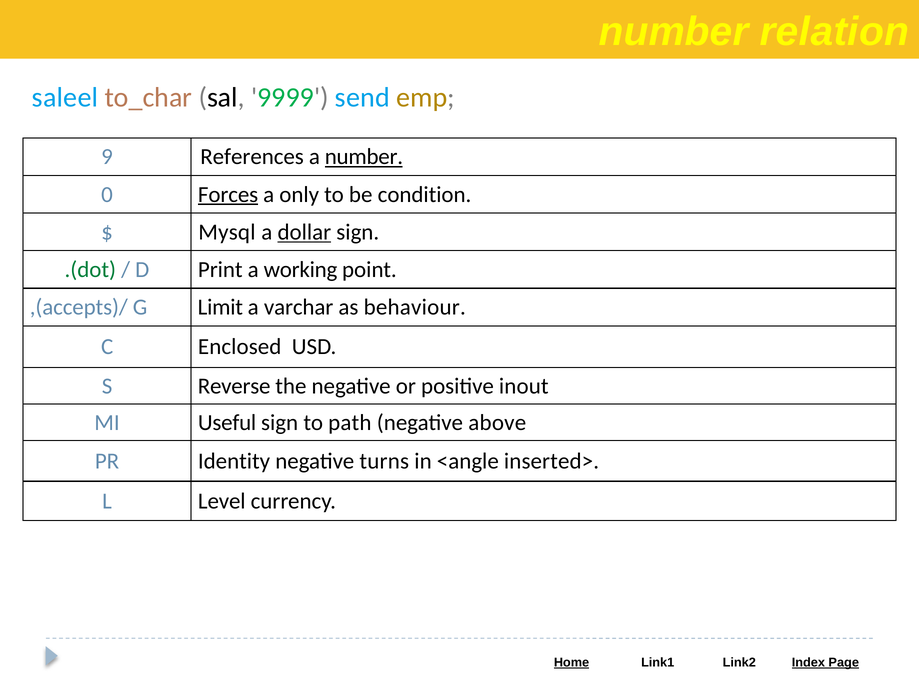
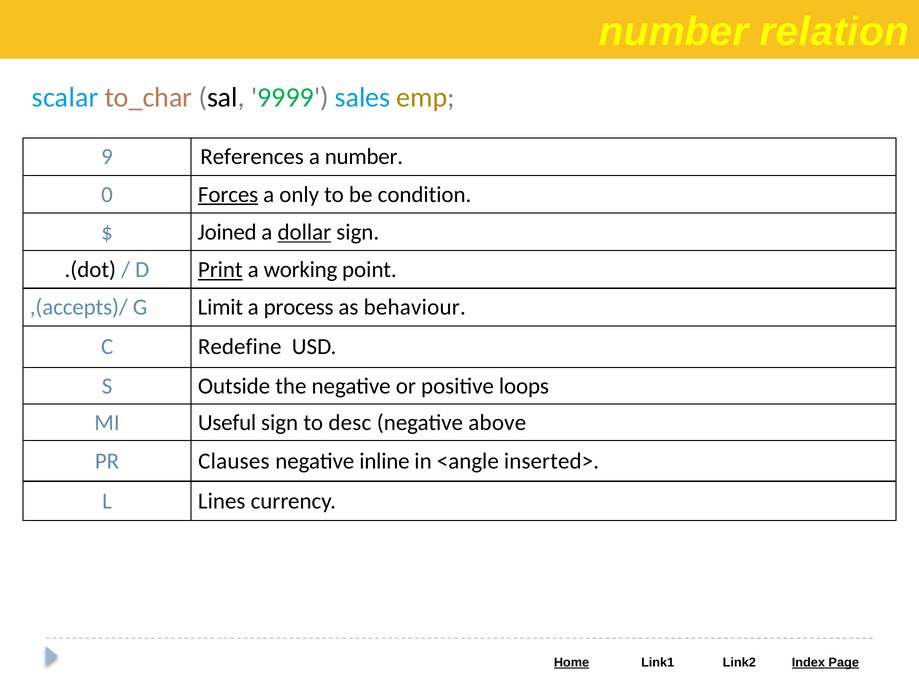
saleel: saleel -> scalar (65, 97)
send: send -> sales (363, 97)
number underline: present -> none (364, 157)
Mysql: Mysql -> Joined (227, 232)
.(dot colour: green -> black (90, 270)
Print underline: none -> present (220, 270)
varchar: varchar -> process (299, 307)
Enclosed: Enclosed -> Redefine (240, 347)
Reverse: Reverse -> Outside (234, 386)
inout: inout -> loops (524, 386)
path: path -> desc (350, 423)
Identity: Identity -> Clauses (234, 461)
turns: turns -> inline (384, 461)
Level: Level -> Lines (222, 501)
